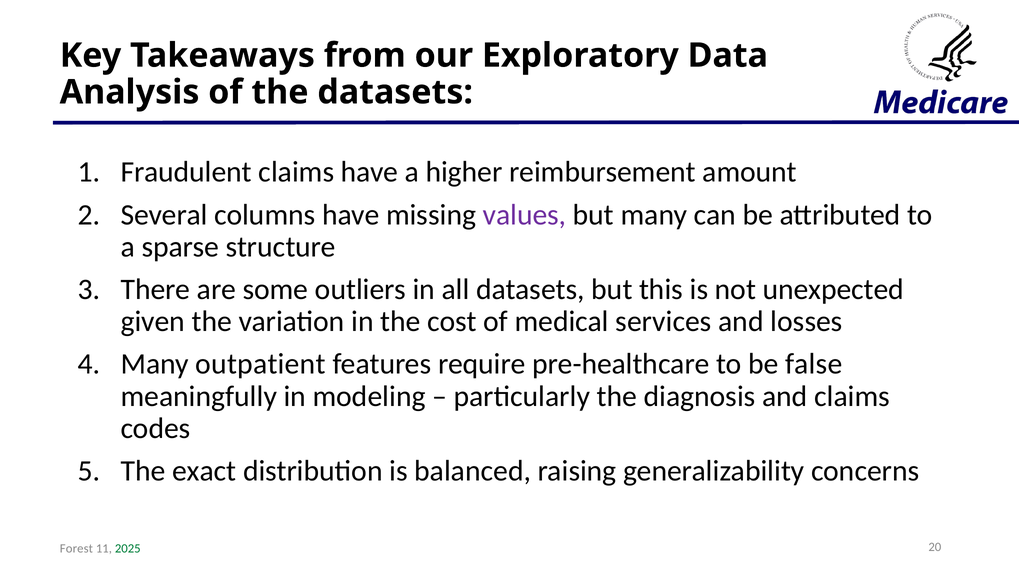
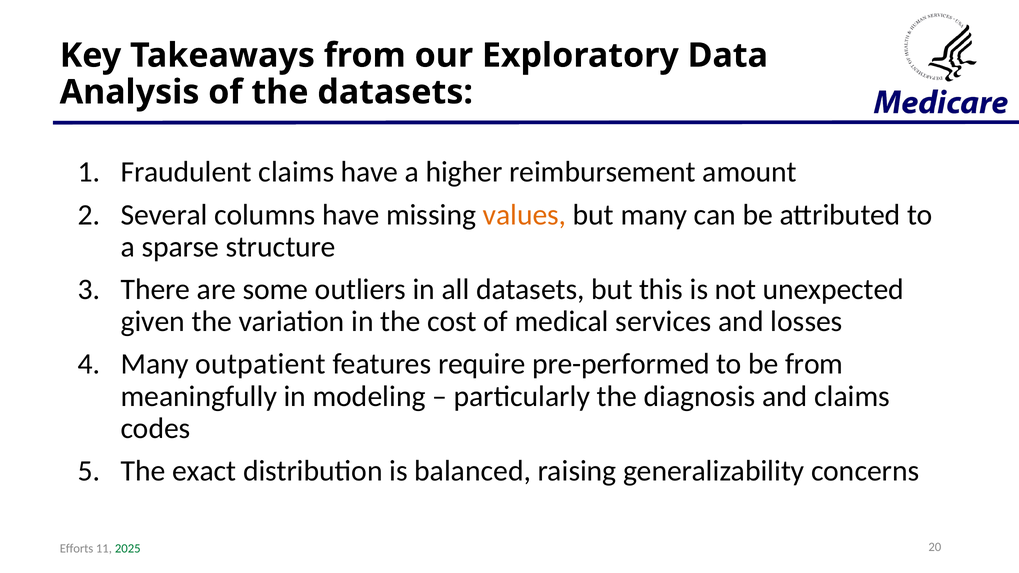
values colour: purple -> orange (525, 215)
pre-healthcare: pre-healthcare -> pre-performed (621, 364)
be false: false -> from (814, 364)
Forest: Forest -> Efforts (77, 549)
